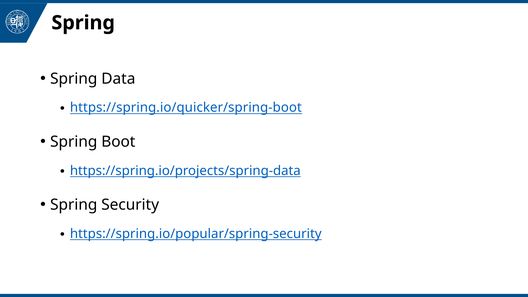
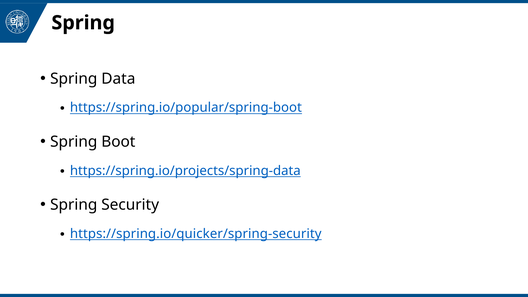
https://spring.io/quicker/spring-boot: https://spring.io/quicker/spring-boot -> https://spring.io/popular/spring-boot (186, 108)
https://spring.io/popular/spring-security: https://spring.io/popular/spring-security -> https://spring.io/quicker/spring-security (196, 234)
